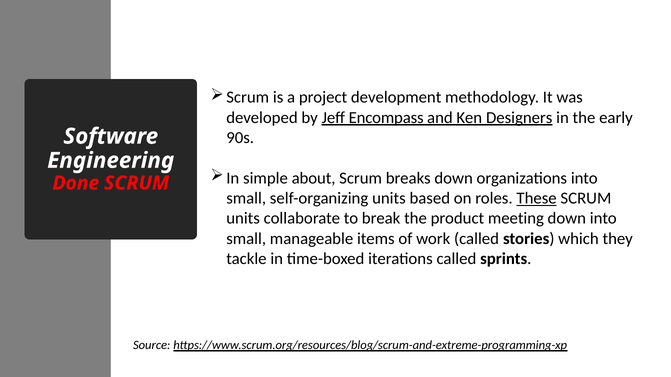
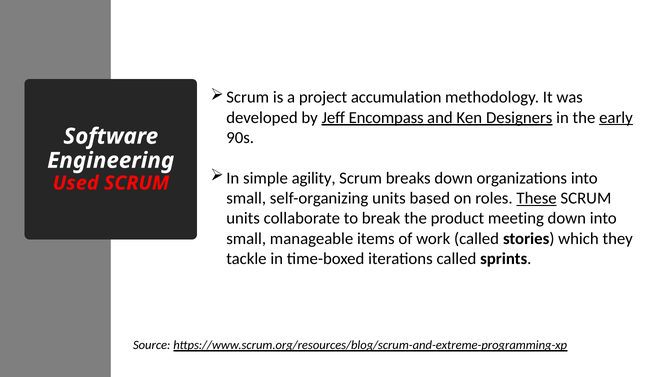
development: development -> accumulation (396, 98)
early underline: none -> present (616, 118)
about: about -> agility (314, 178)
Done: Done -> Used (76, 183)
